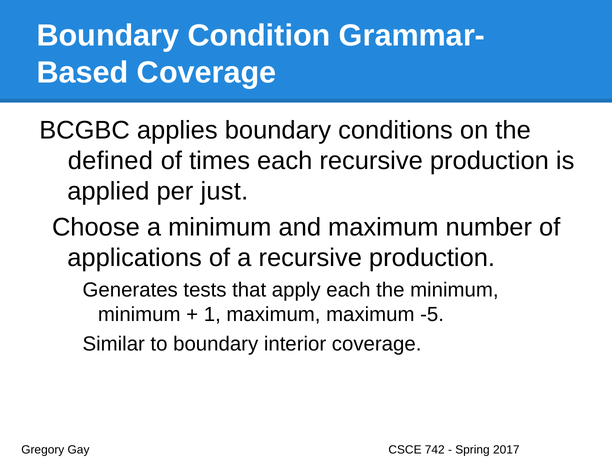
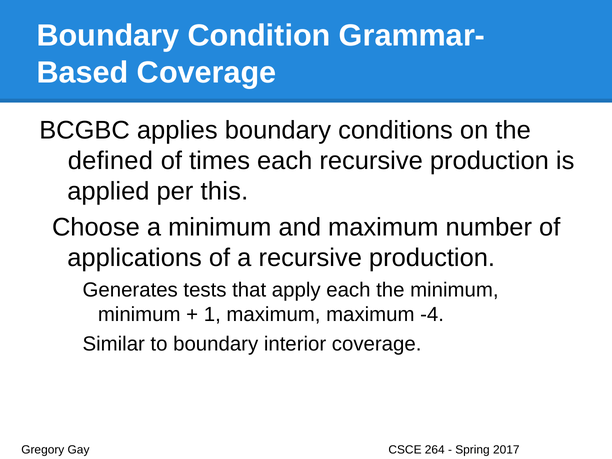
just: just -> this (224, 191)
-5: -5 -> -4 (432, 315)
742: 742 -> 264 (435, 450)
